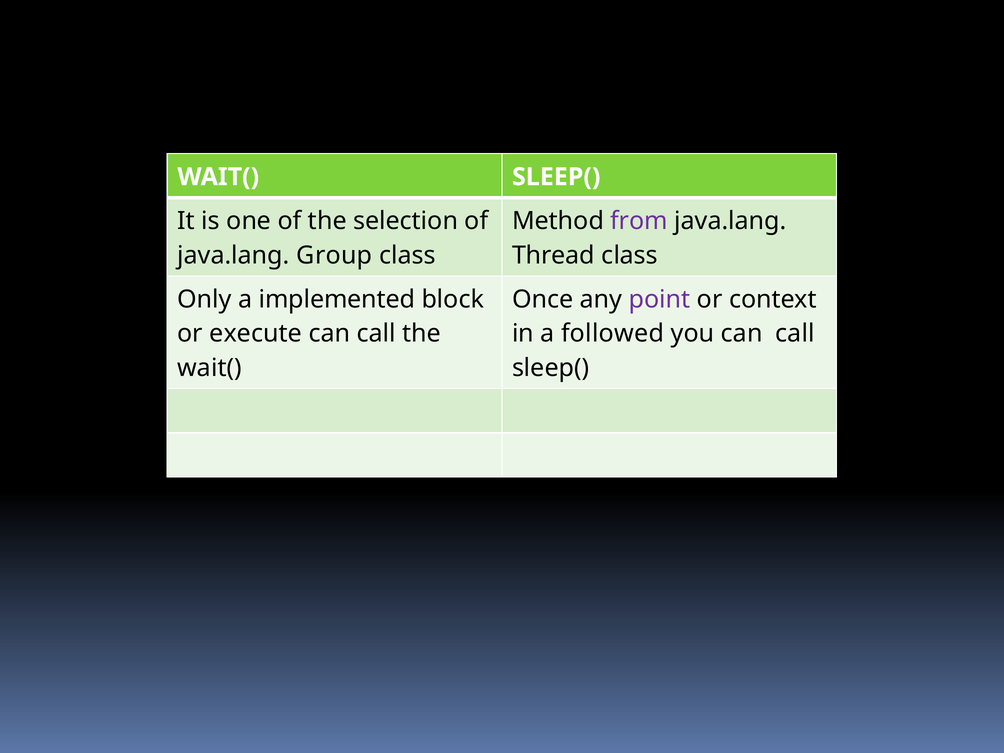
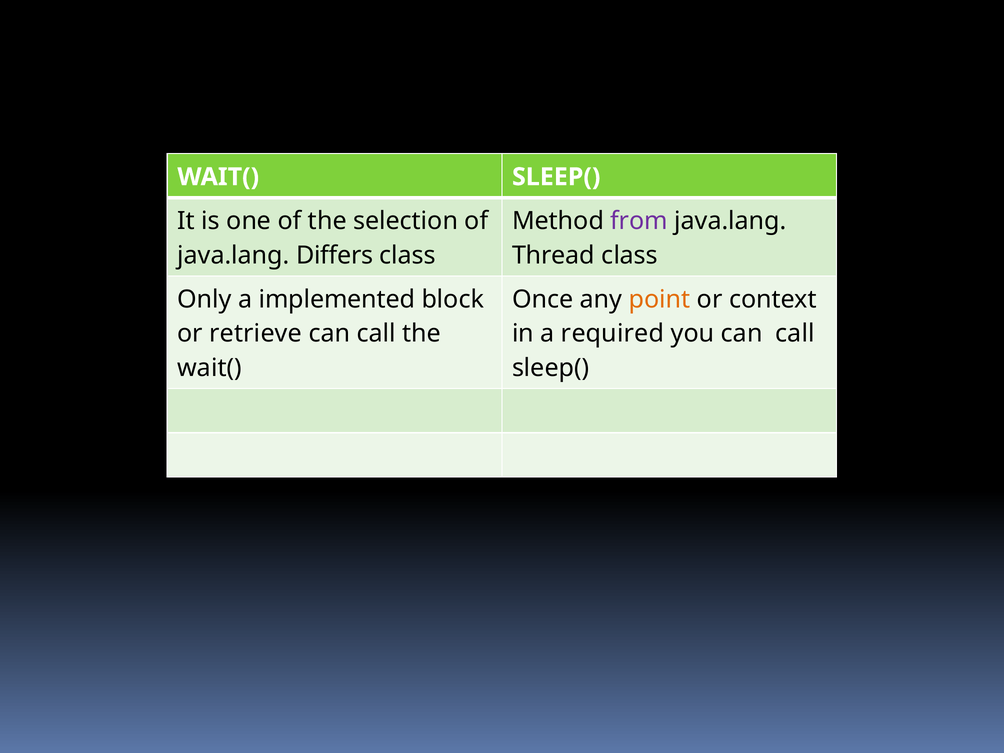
Group: Group -> Differs (335, 255)
point colour: purple -> orange (660, 300)
execute: execute -> retrieve (256, 334)
followed: followed -> required (613, 334)
